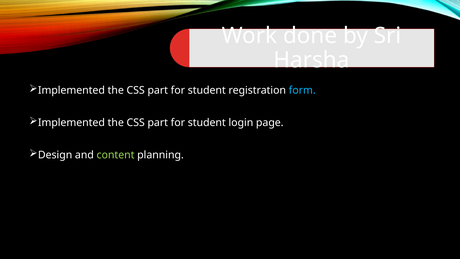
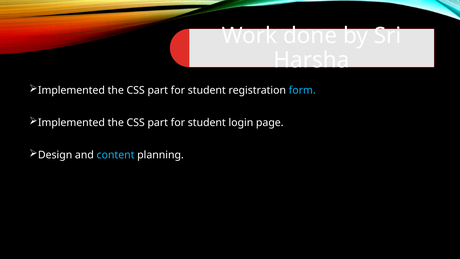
content colour: light green -> light blue (116, 155)
